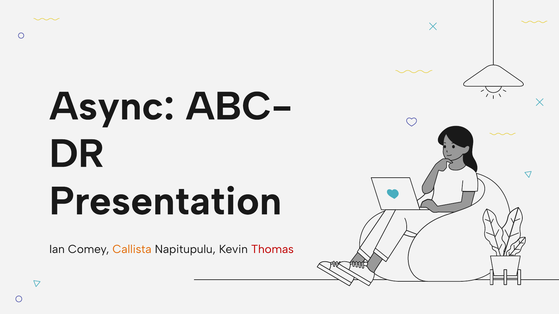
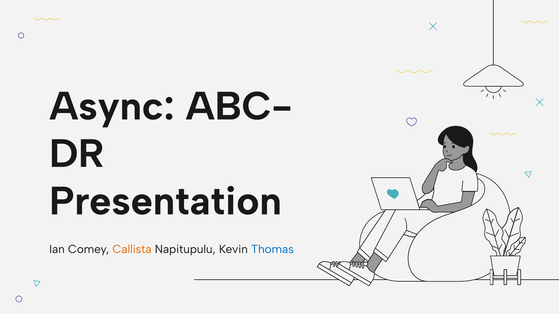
Thomas colour: red -> blue (272, 250)
